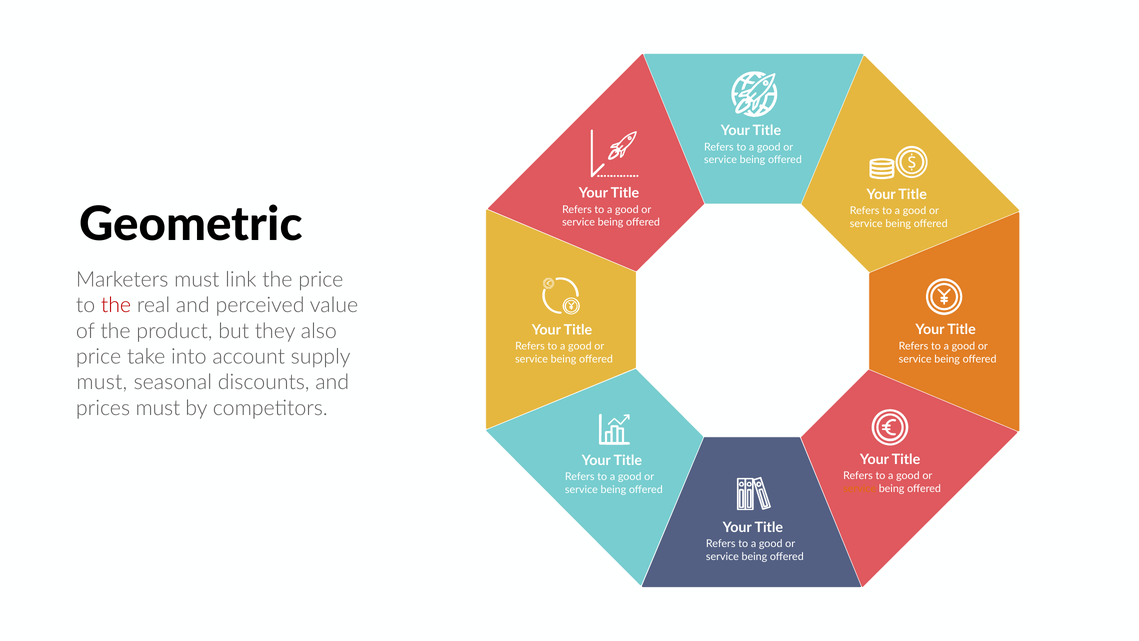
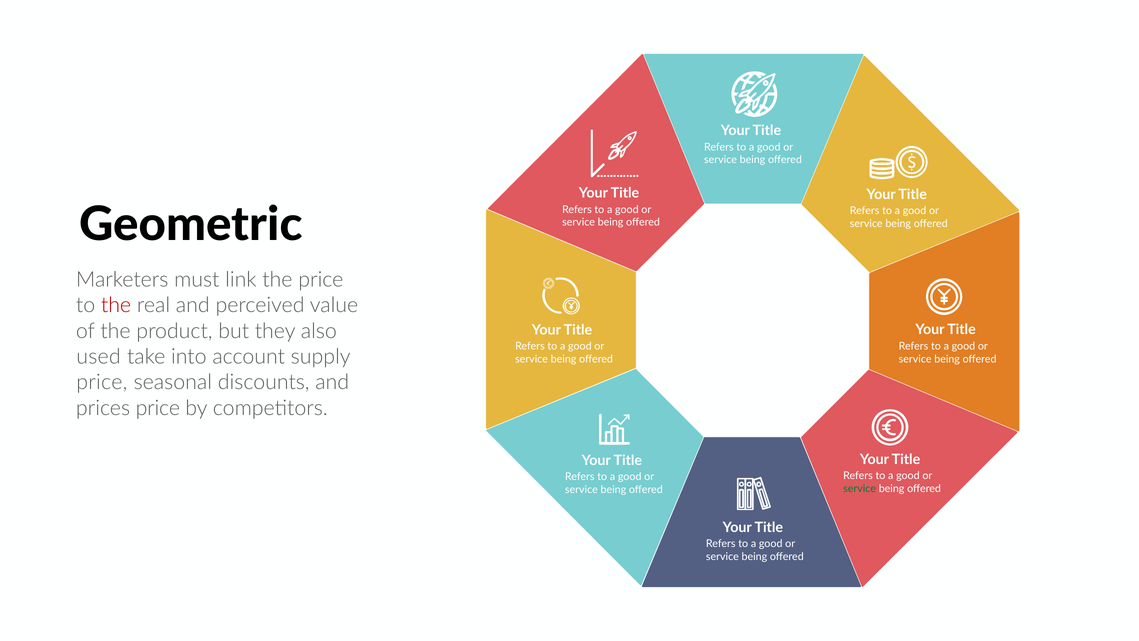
price: price -> used (98, 357)
must: must -> price (102, 382)
prices must: must -> price (158, 408)
service colour: orange -> green (860, 489)
